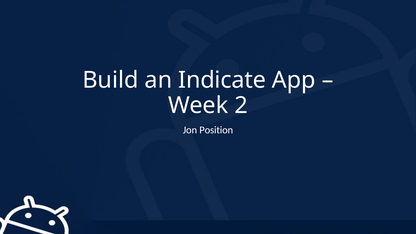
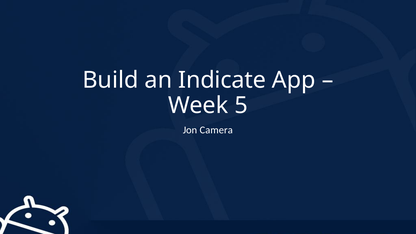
2: 2 -> 5 (241, 105)
Position: Position -> Camera (216, 130)
